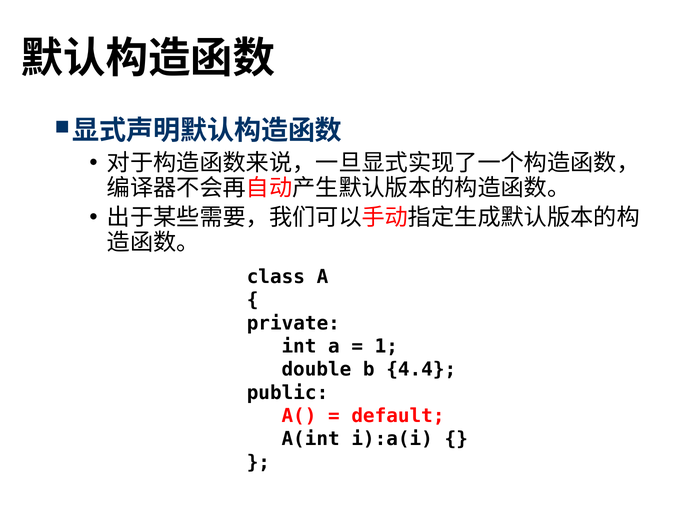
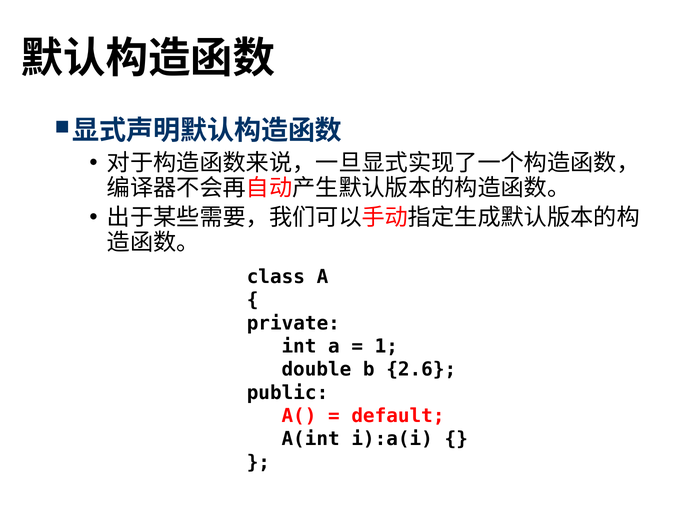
4.4: 4.4 -> 2.6 (421, 370)
